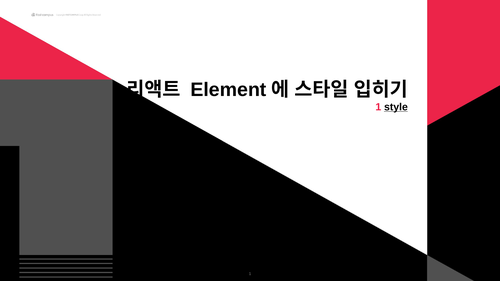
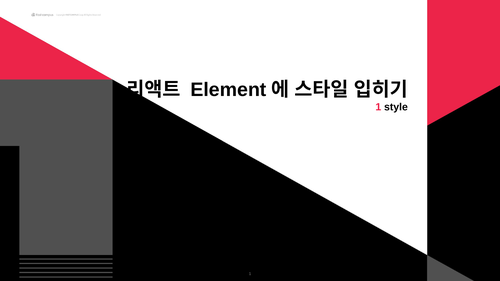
style underline: present -> none (396, 107)
